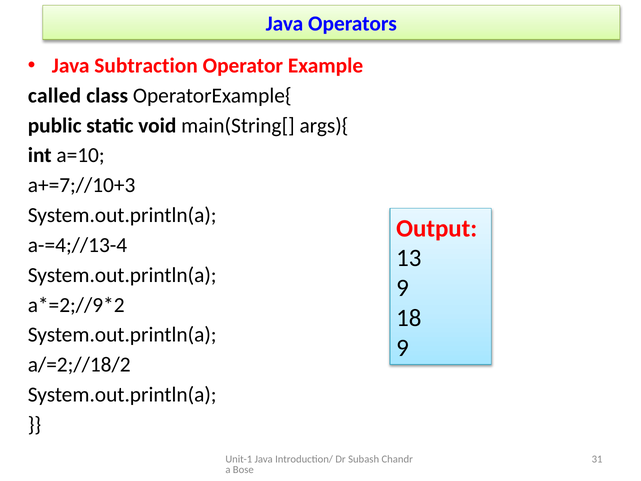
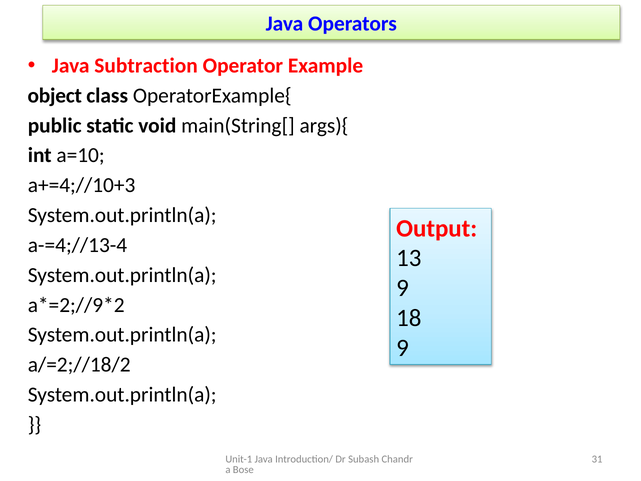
called: called -> object (55, 96)
a+=7;//10+3: a+=7;//10+3 -> a+=4;//10+3 (82, 185)
